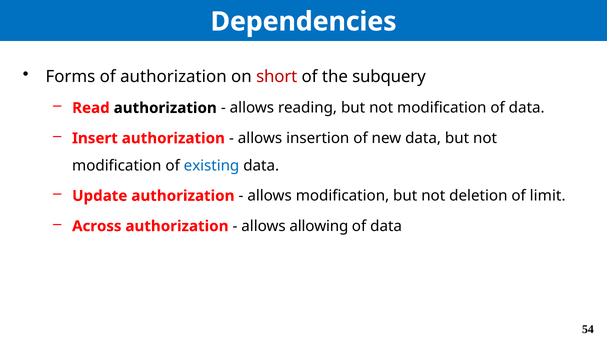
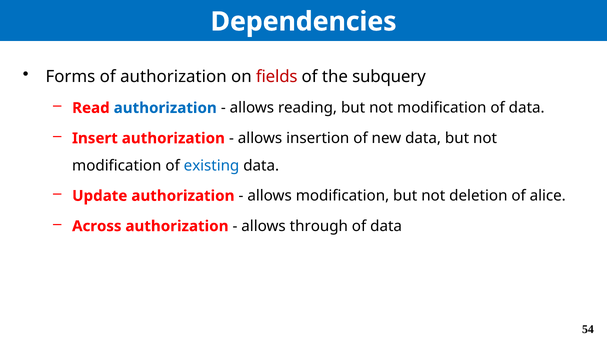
short: short -> fields (277, 77)
authorization colour: black -> blue (165, 108)
limit: limit -> alice (548, 196)
allowing: allowing -> through (319, 226)
